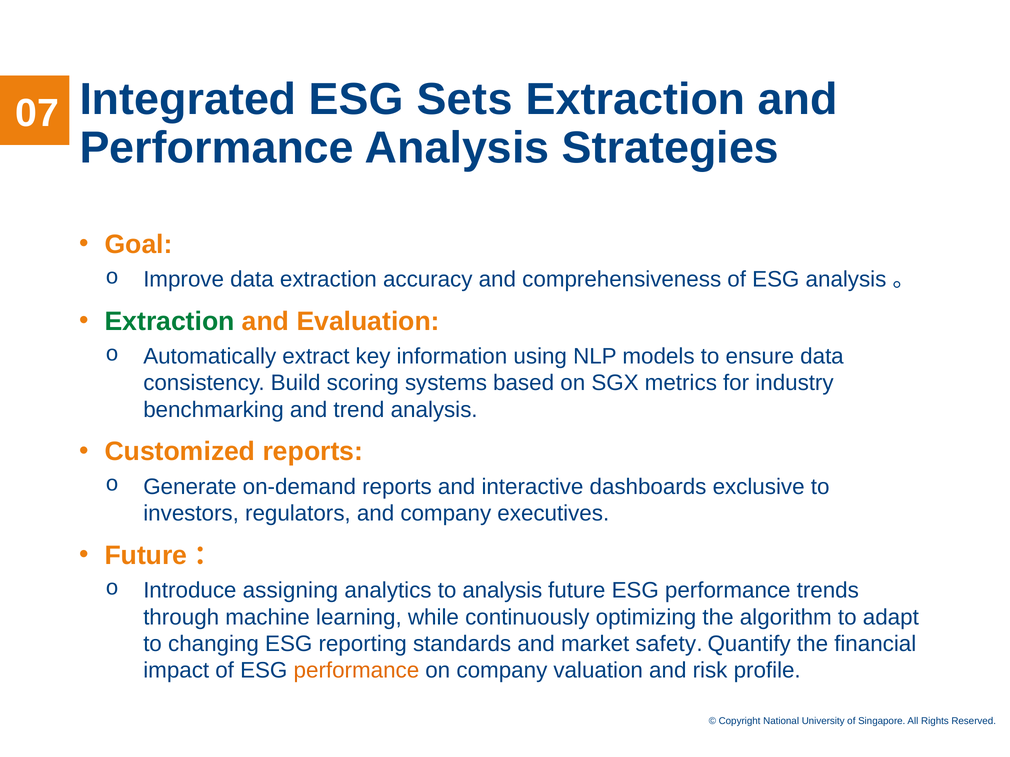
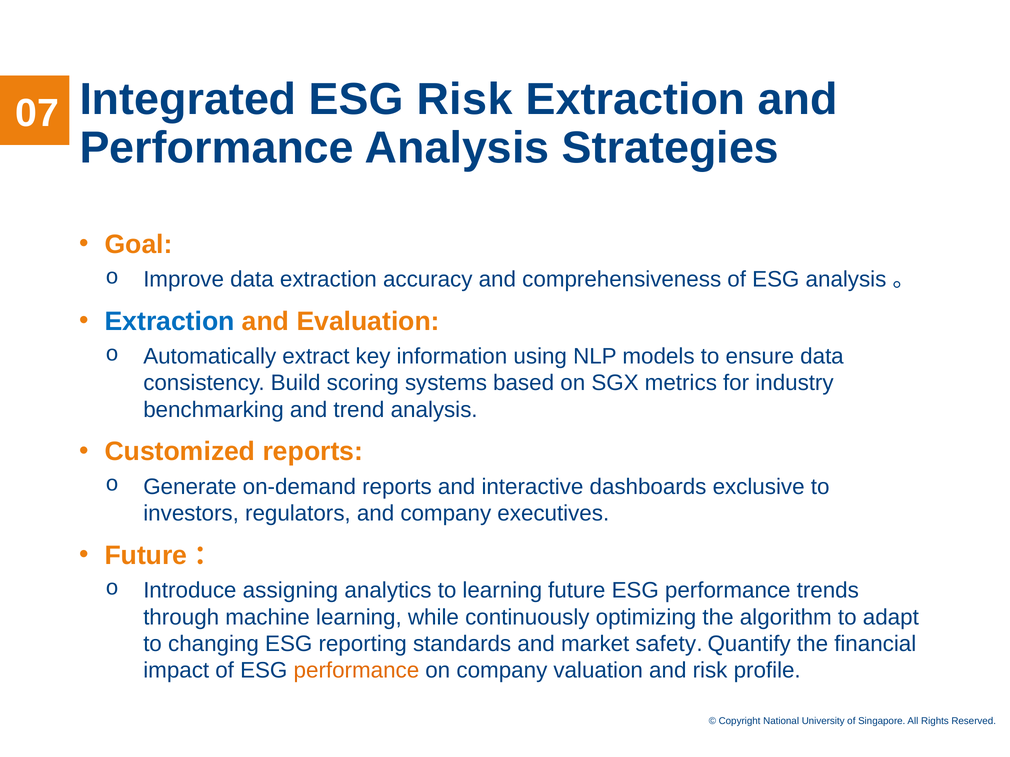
ESG Sets: Sets -> Risk (465, 100)
Extraction colour: green -> blue (170, 322)
to analysis: analysis -> learning (502, 591)
